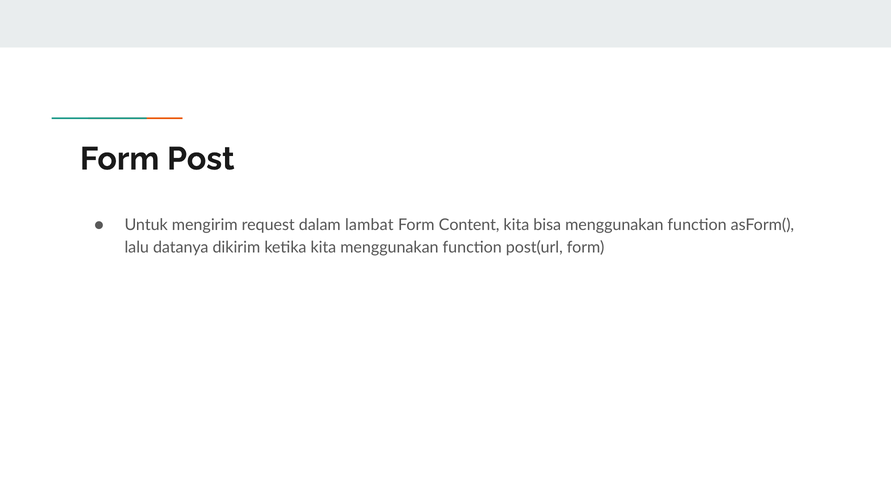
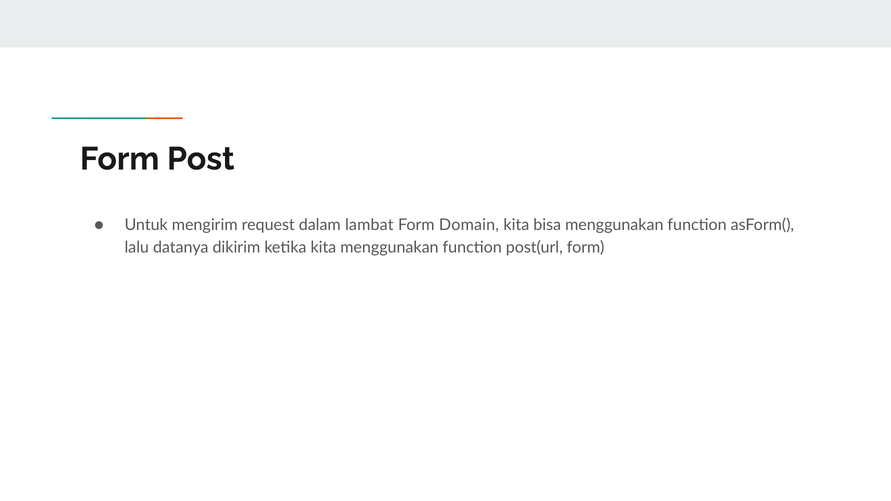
Content: Content -> Domain (469, 225)
